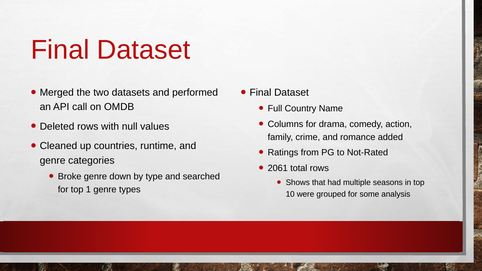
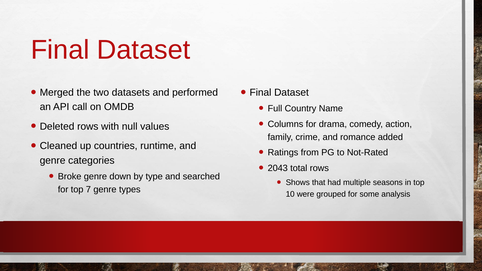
2061: 2061 -> 2043 (278, 168)
1: 1 -> 7 (88, 190)
